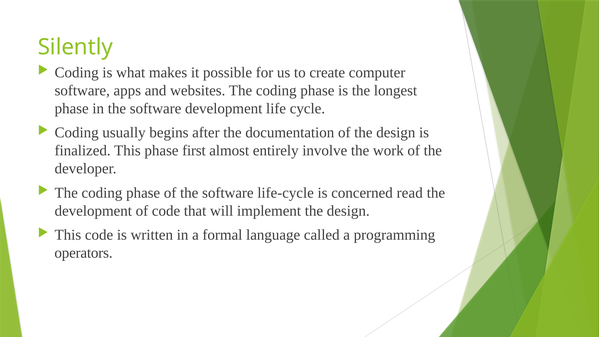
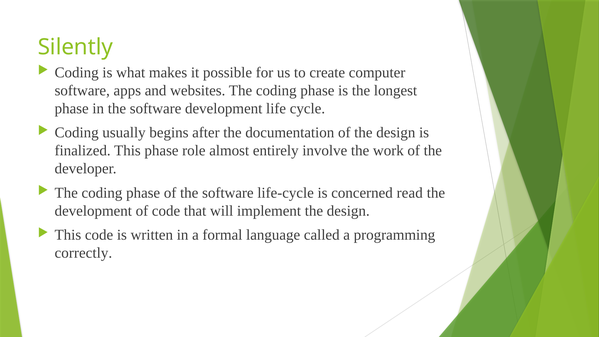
first: first -> role (194, 151)
operators: operators -> correctly (83, 253)
